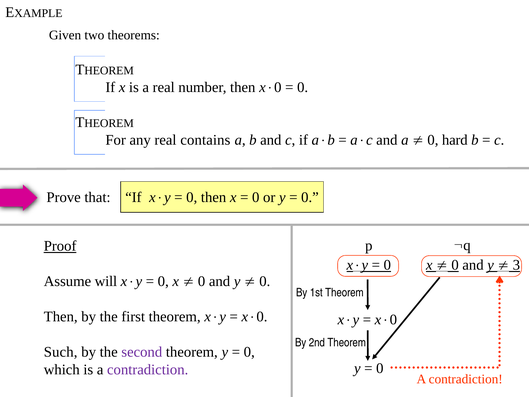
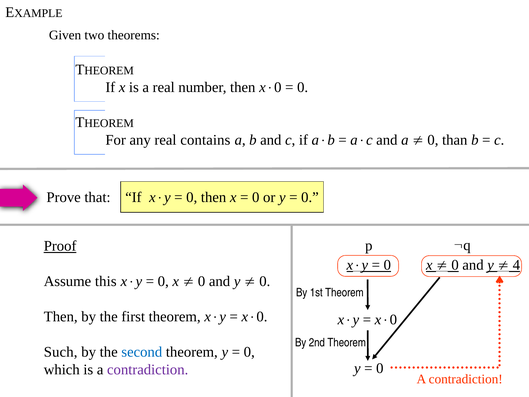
hard: hard -> than (455, 140)
3: 3 -> 4 (516, 265)
will: will -> this (106, 281)
second colour: purple -> blue (142, 352)
